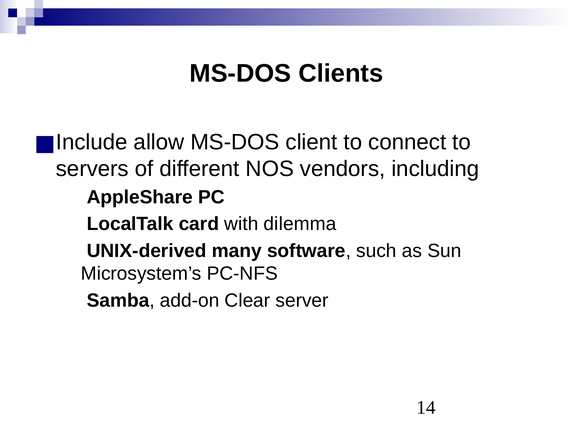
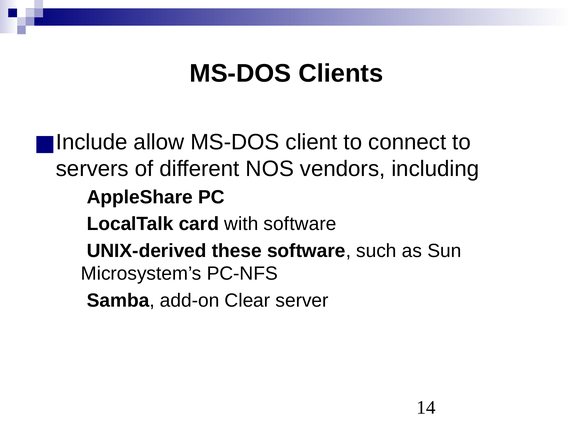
with dilemma: dilemma -> software (300, 224)
many: many -> these (237, 251)
